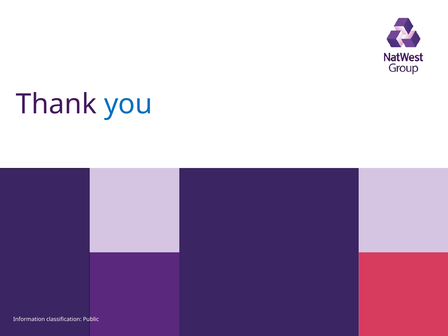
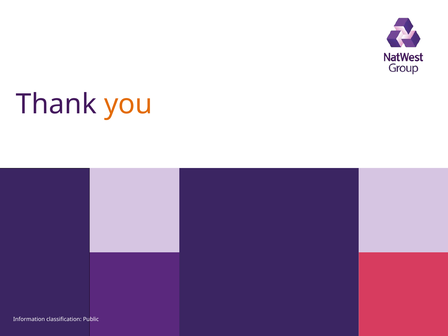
you colour: blue -> orange (128, 104)
